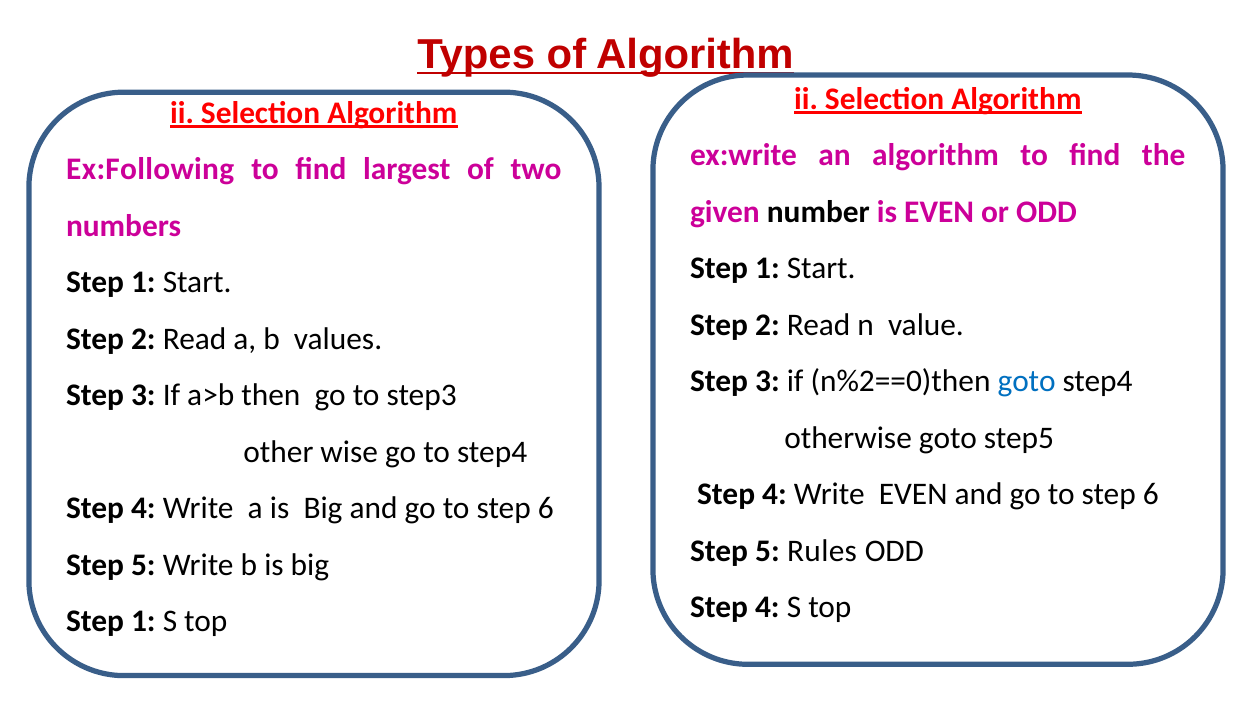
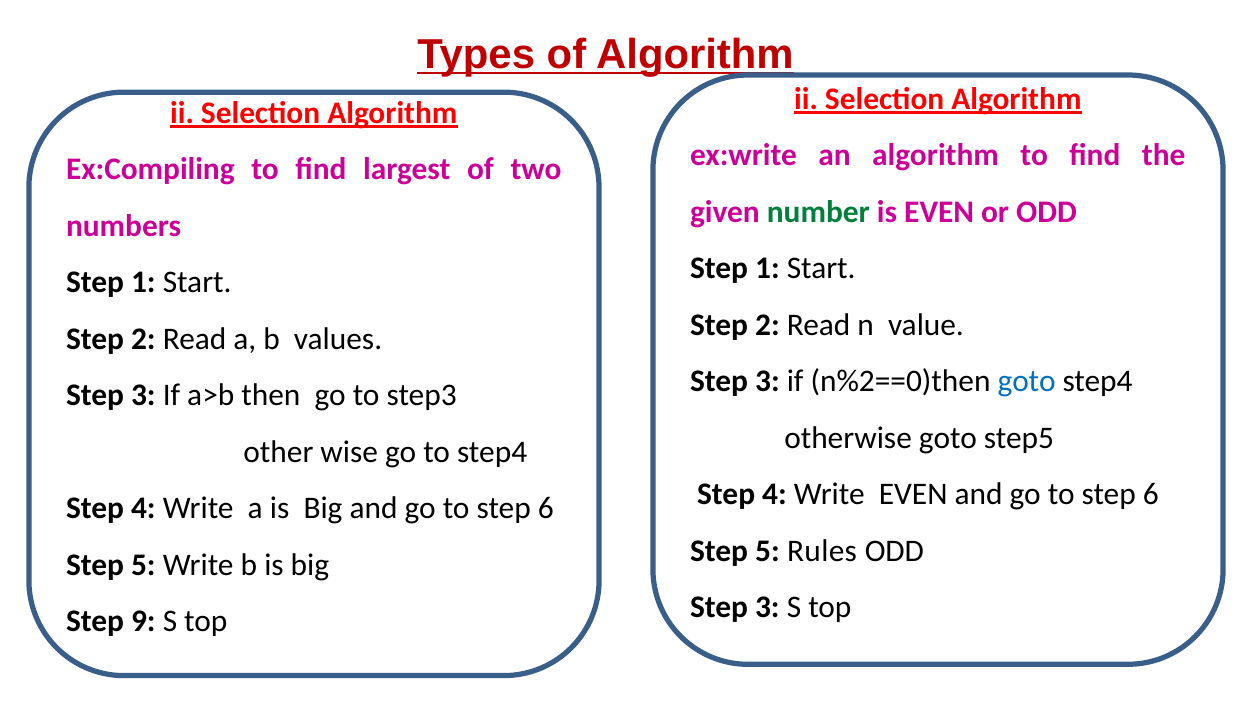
Ex:Following: Ex:Following -> Ex:Compiling (150, 170)
number colour: black -> green (818, 212)
4: 4 -> 3 (767, 607)
1: 1 -> 9 (143, 621)
